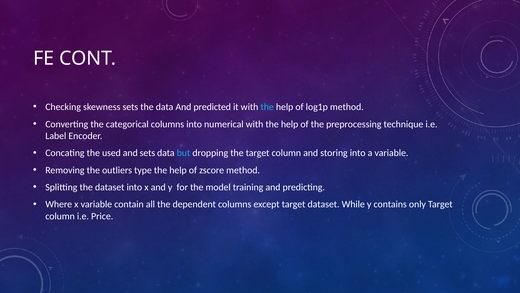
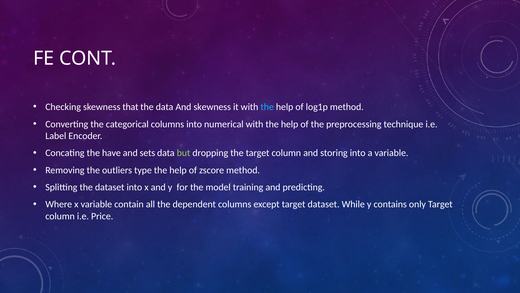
skewness sets: sets -> that (130, 107)
And predicted: predicted -> skewness (212, 107)
used: used -> have (111, 153)
but colour: light blue -> light green (184, 153)
